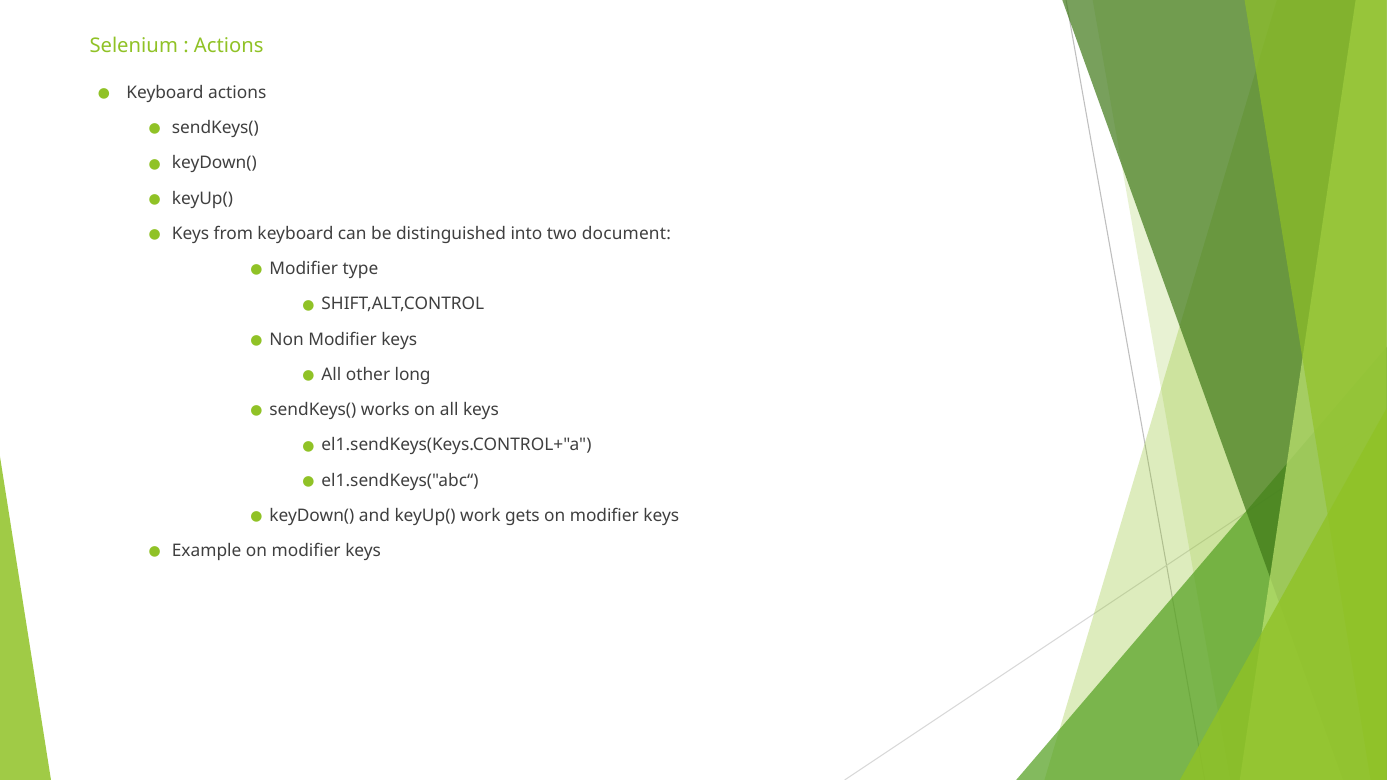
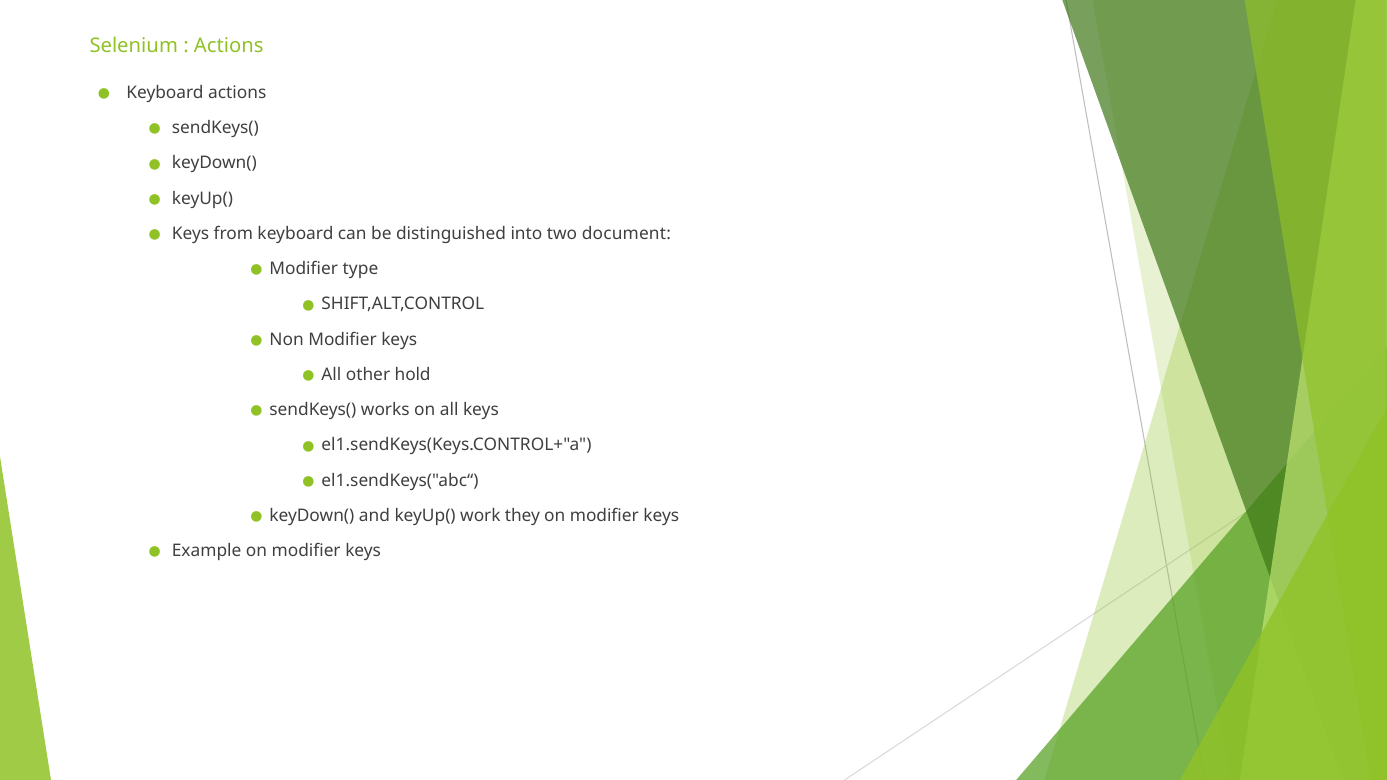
long: long -> hold (413, 375)
gets: gets -> they (522, 516)
